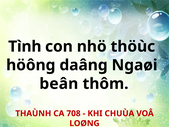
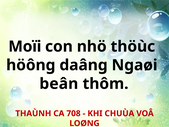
Tình: Tình -> Moïi (25, 46)
